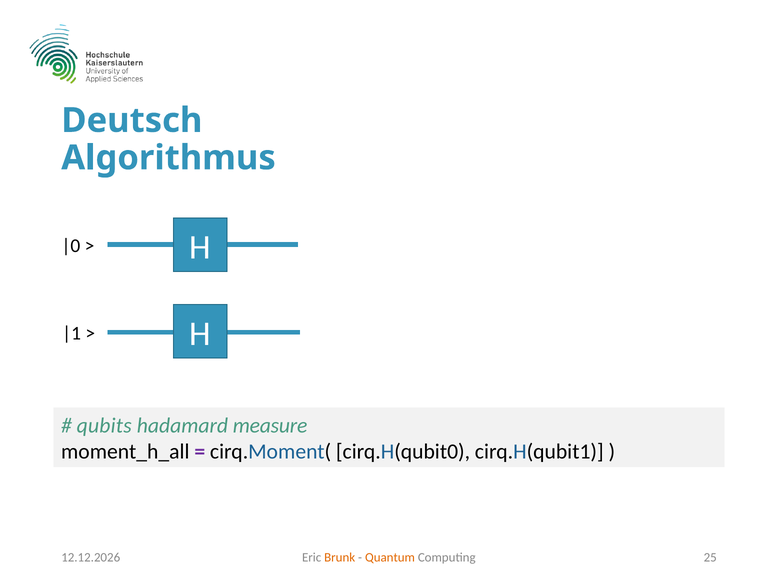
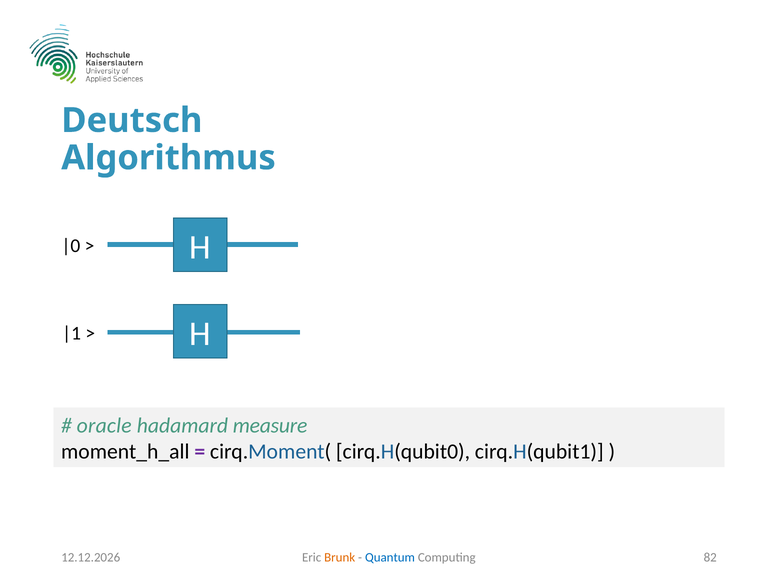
qubits: qubits -> oracle (104, 425)
Quantum colour: orange -> blue (390, 557)
25: 25 -> 82 (710, 557)
